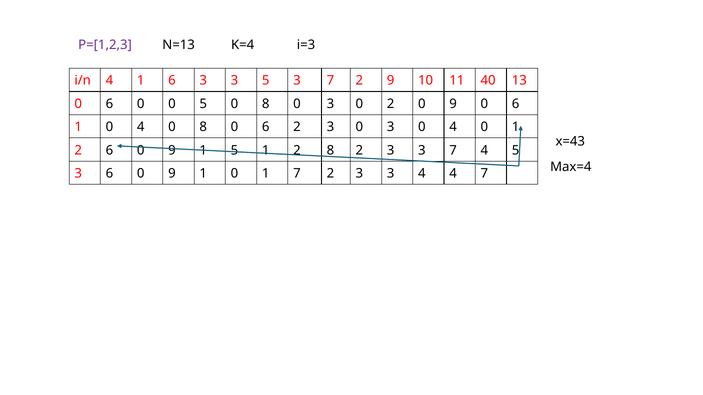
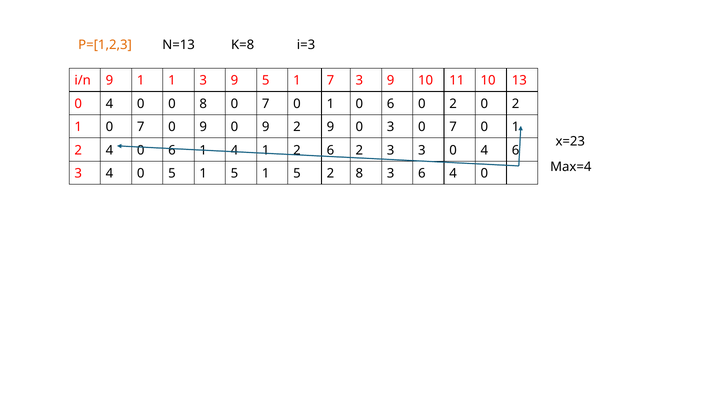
P=[1,2,3 colour: purple -> orange (105, 45)
K=4: K=4 -> K=8 (243, 45)
i/n 4: 4 -> 9 (109, 81)
1 6: 6 -> 1 (172, 81)
3: 3 -> 9 (234, 81)
3: 3 -> 1 (297, 81)
2: 2 -> 3 (359, 81)
11 40: 40 -> 10 (488, 81)
6: 6 -> 4 (109, 104)
0 5: 5 -> 8 (203, 104)
8: 8 -> 7 (266, 104)
3: 3 -> 1 (331, 104)
2: 2 -> 6 (391, 104)
9: 9 -> 2 (453, 104)
6: 6 -> 2 (516, 104)
1 0 4: 4 -> 7 (141, 127)
8: 8 -> 9 (203, 127)
6: 6 -> 9 (266, 127)
3: 3 -> 9 (331, 127)
3 0 4: 4 -> 7 (453, 127)
x=43: x=43 -> x=23 (570, 142)
2 6: 6 -> 4 (109, 150)
9: 9 -> 6 (172, 150)
1 5: 5 -> 4 (234, 150)
2 8: 8 -> 6 (331, 150)
3 3 7: 7 -> 0 (453, 150)
4 5: 5 -> 6 (516, 150)
3 6: 6 -> 4 (109, 174)
9: 9 -> 5 (172, 174)
0: 0 -> 5 (234, 174)
7: 7 -> 5 (297, 174)
3: 3 -> 8 (359, 174)
3 4: 4 -> 6 (422, 174)
7: 7 -> 0 (484, 174)
